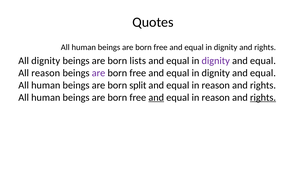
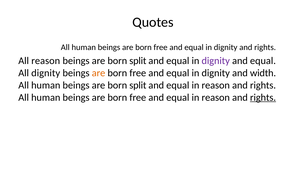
All dignity: dignity -> reason (46, 61)
lists: lists -> split (138, 61)
All reason: reason -> dignity (46, 73)
are colour: purple -> orange (99, 73)
equal: equal -> width (263, 73)
and underline: present -> none (156, 97)
